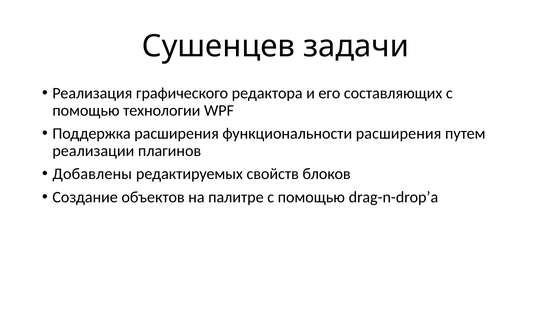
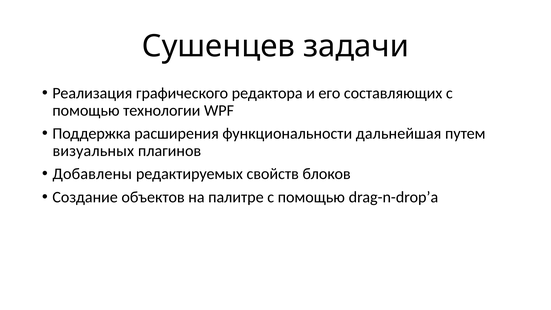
функциональности расширения: расширения -> дальнейшая (399, 134)
реализации: реализации -> визуальных (93, 151)
